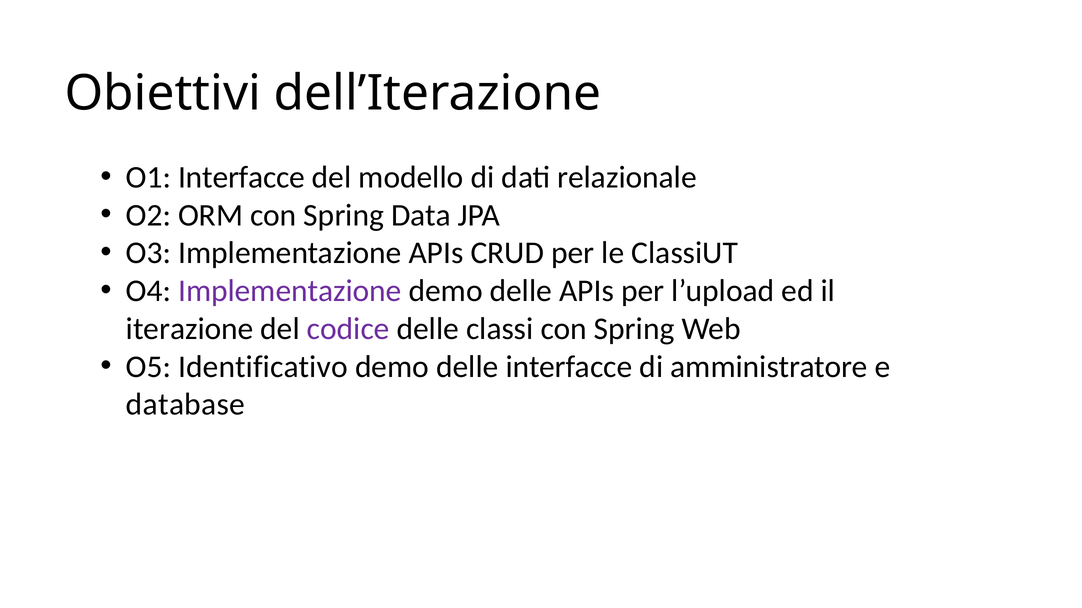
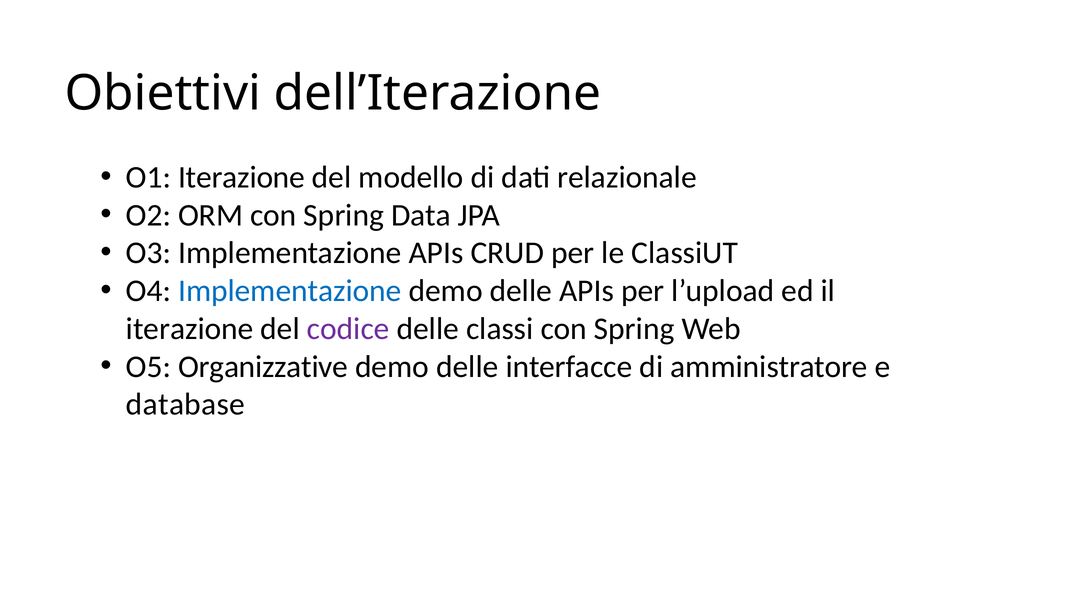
O1 Interfacce: Interfacce -> Iterazione (242, 178)
Implementazione colour: purple -> blue (290, 291)
Identificativo: Identificativo -> Organizzative (263, 367)
